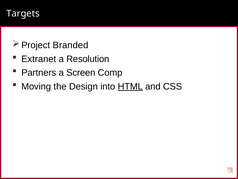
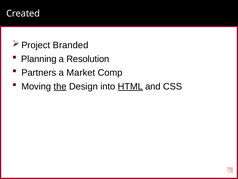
Targets: Targets -> Created (23, 14)
Extranet: Extranet -> Planning (39, 59)
Screen: Screen -> Market (81, 73)
the underline: none -> present (60, 86)
